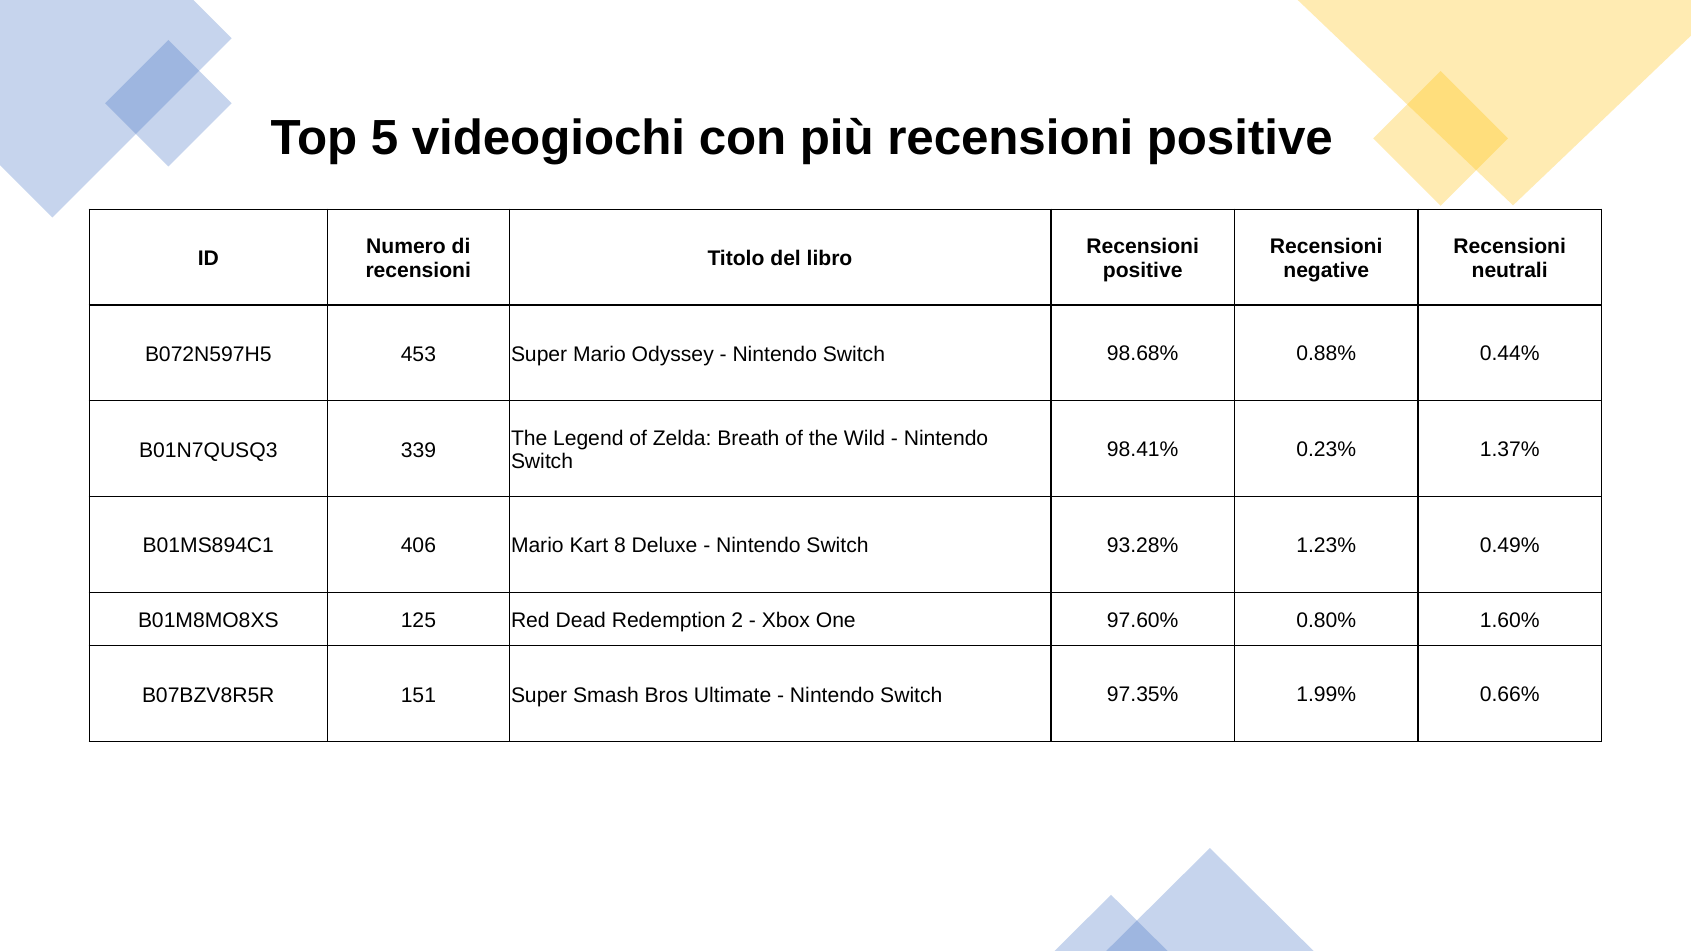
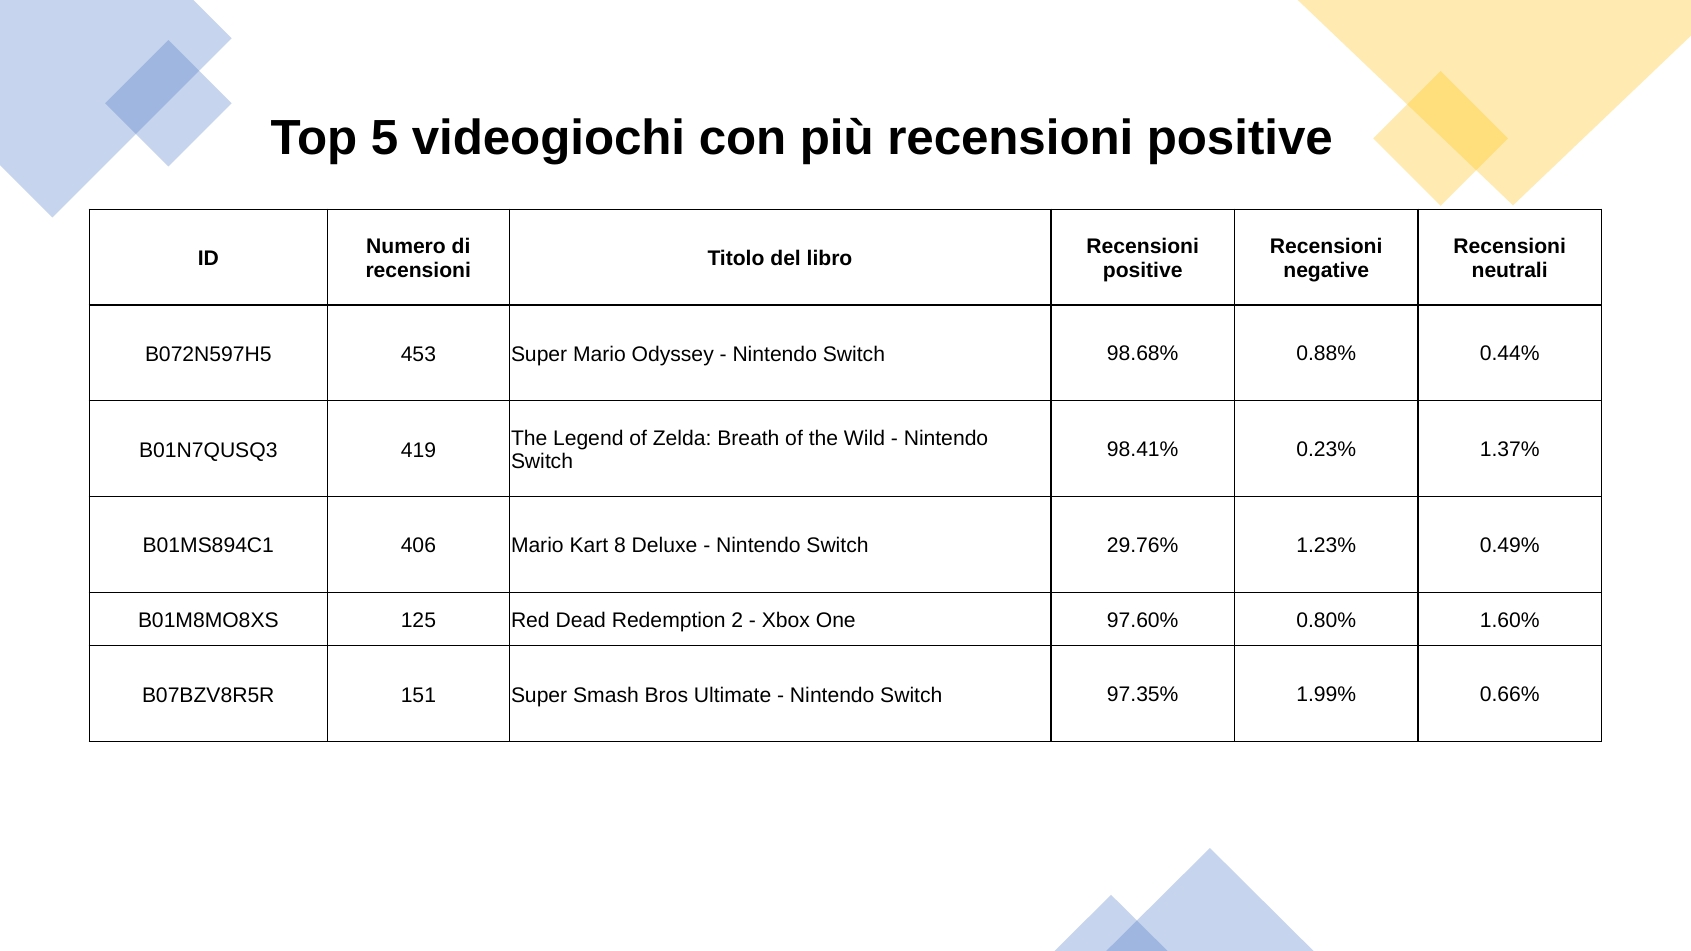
339: 339 -> 419 (418, 450)
93.28%: 93.28% -> 29.76% (1143, 546)
